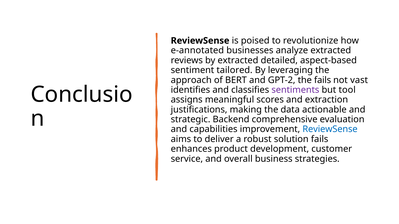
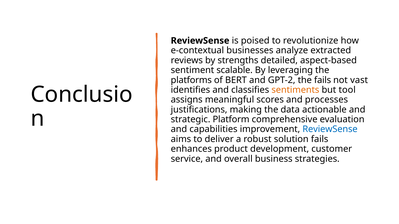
e-annotated: e-annotated -> e-contextual (197, 51)
by extracted: extracted -> strengths (238, 60)
tailored: tailored -> scalable (235, 70)
approach: approach -> platforms (191, 80)
sentiments colour: purple -> orange (295, 90)
extraction: extraction -> processes (326, 100)
Backend: Backend -> Platform (231, 120)
